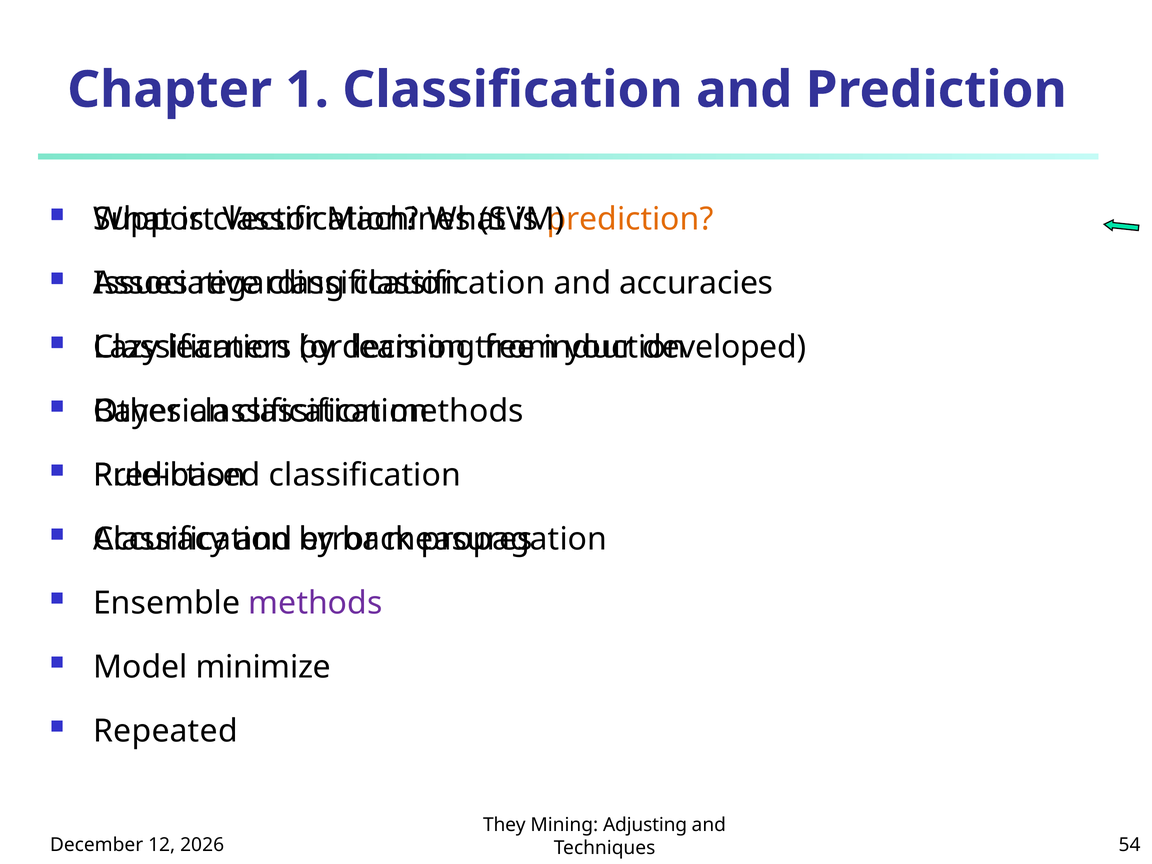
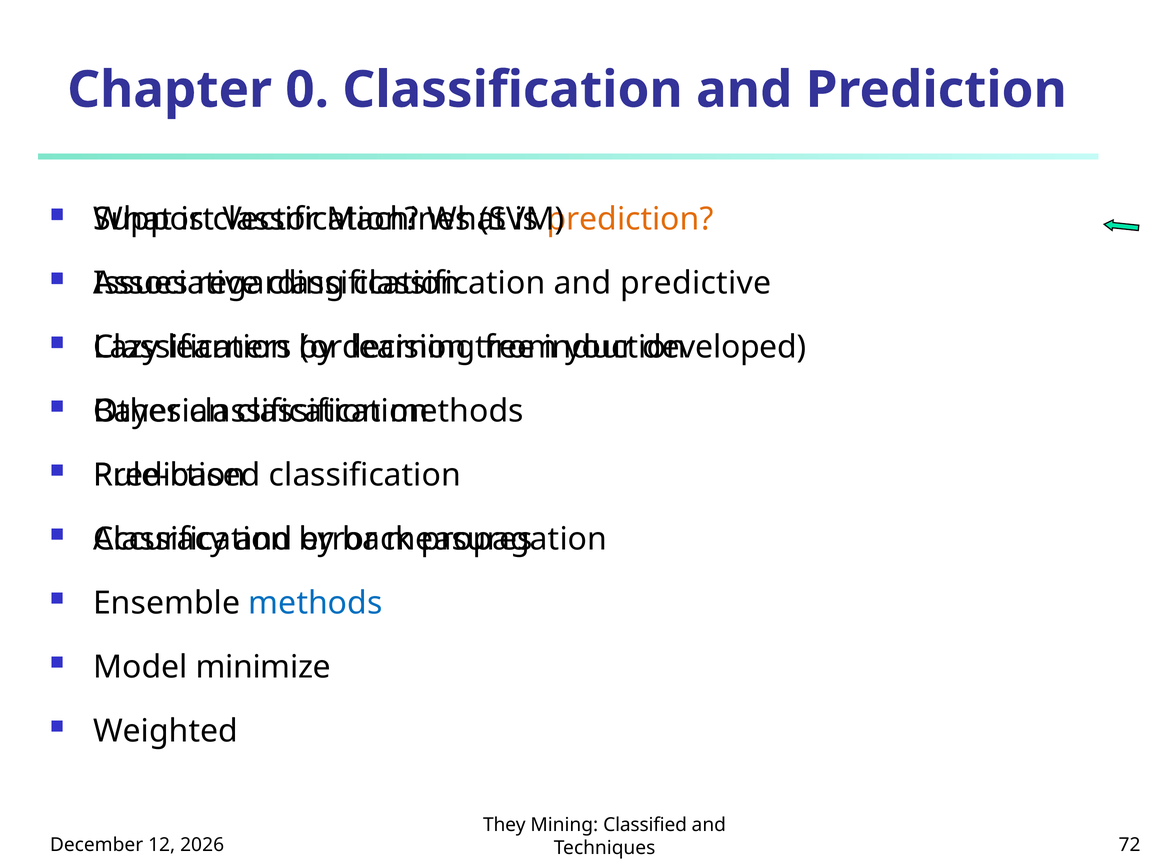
1: 1 -> 0 (307, 90)
accuracies: accuracies -> predictive (696, 283)
methods colour: purple -> blue (315, 603)
Repeated: Repeated -> Weighted (166, 731)
Adjusting: Adjusting -> Classified (645, 825)
54: 54 -> 72 (1130, 845)
